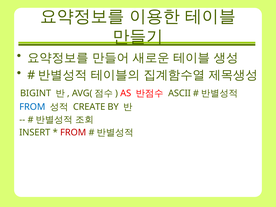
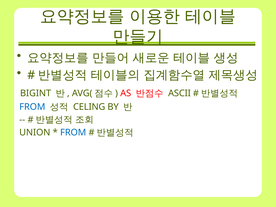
CREATE: CREATE -> CELING (89, 107)
INSERT: INSERT -> UNION (35, 133)
FROM colour: red -> blue (73, 133)
